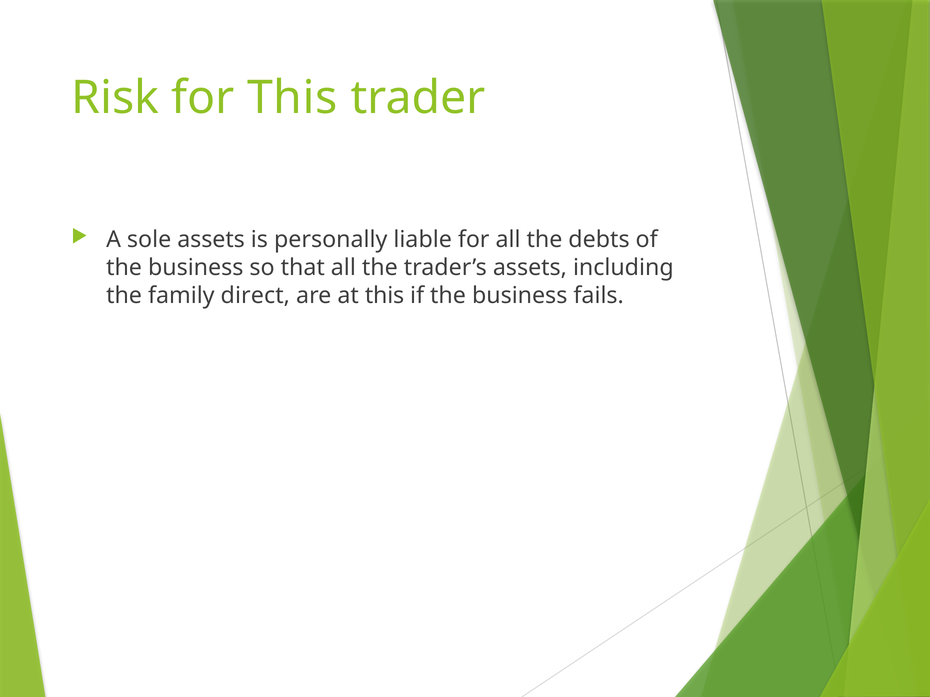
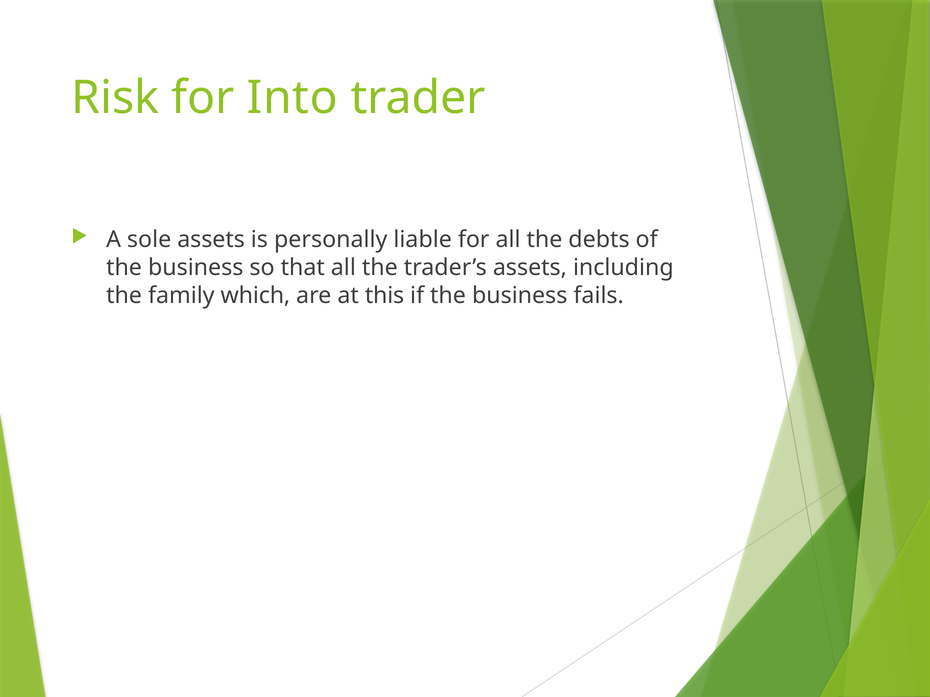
for This: This -> Into (292, 98)
direct: direct -> which (255, 296)
